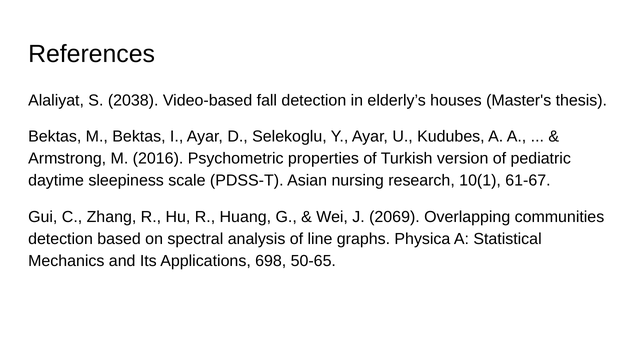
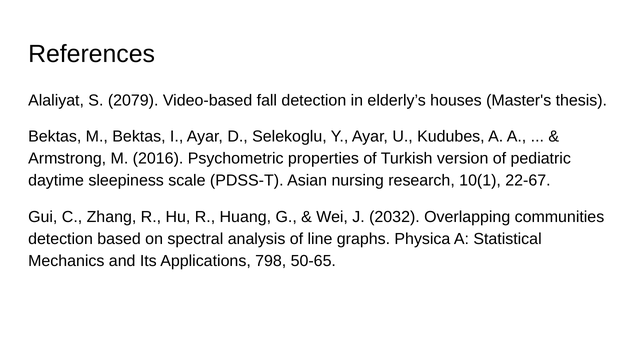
2038: 2038 -> 2079 (133, 100)
61-67: 61-67 -> 22-67 (528, 181)
2069: 2069 -> 2032 (394, 217)
698: 698 -> 798 (271, 261)
